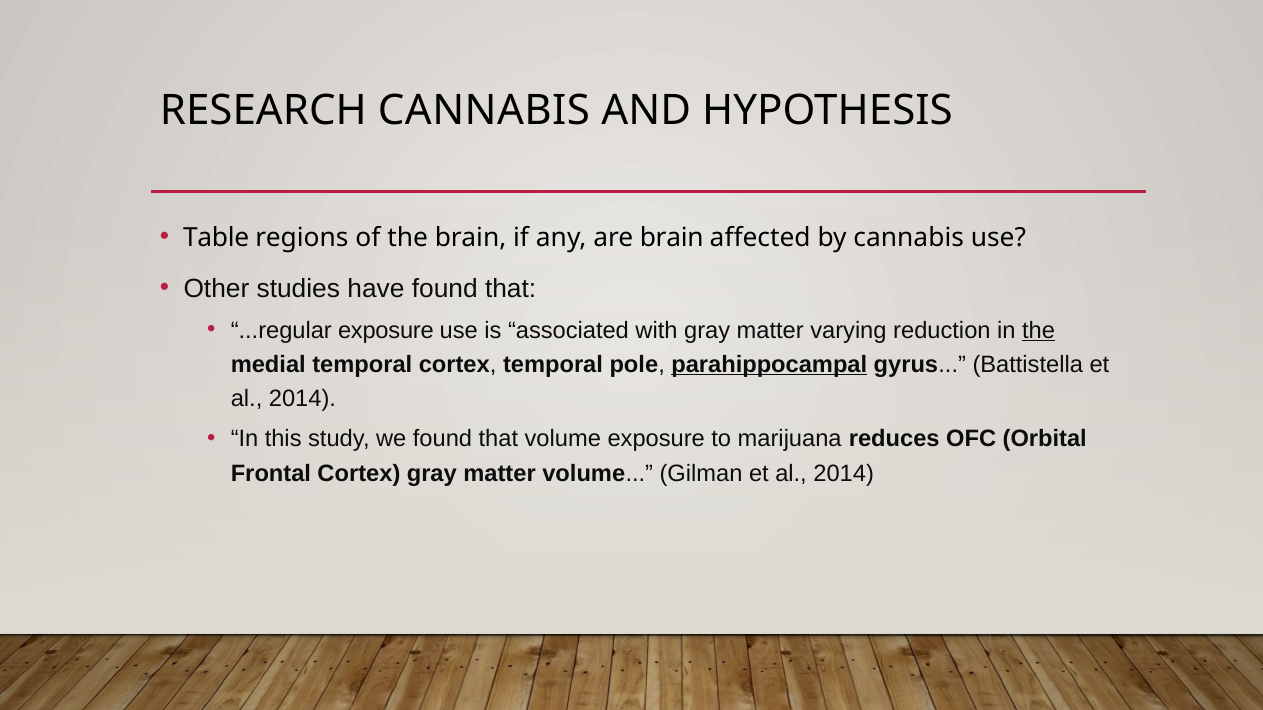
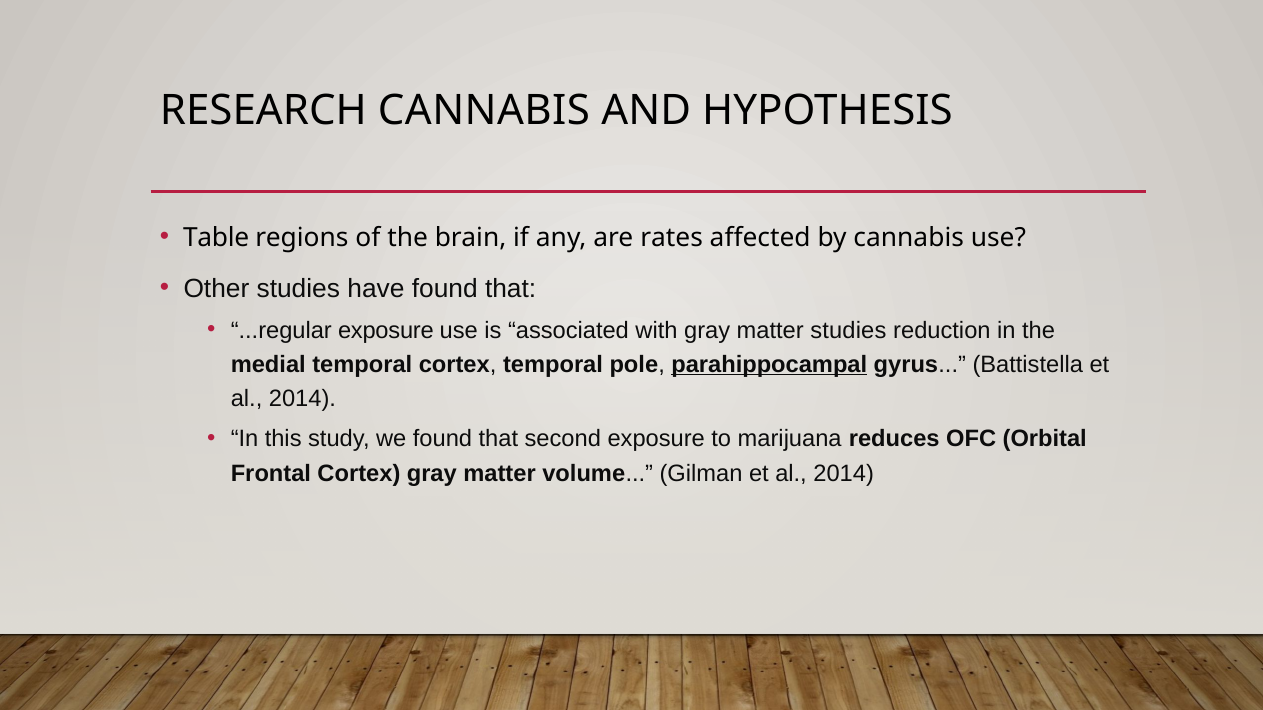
are brain: brain -> rates (672, 237)
matter varying: varying -> studies (848, 331)
the underline: present -> none (1039, 331)
that volume: volume -> second (563, 439)
